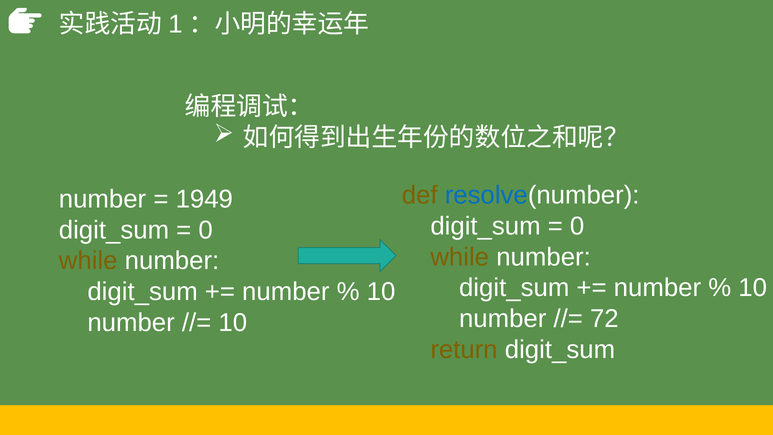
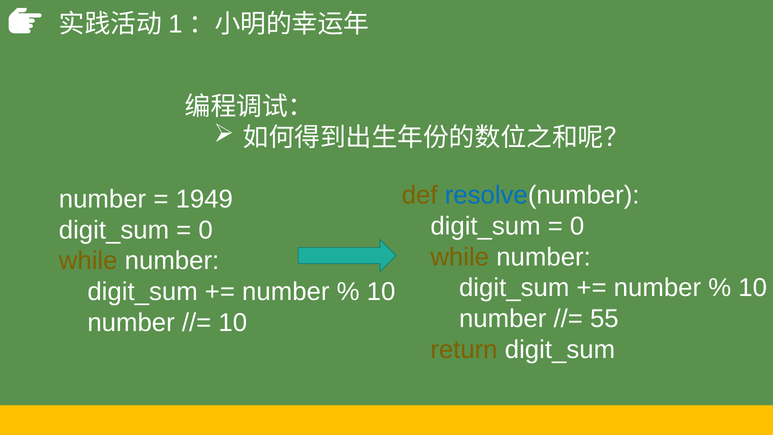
72: 72 -> 55 (604, 319)
